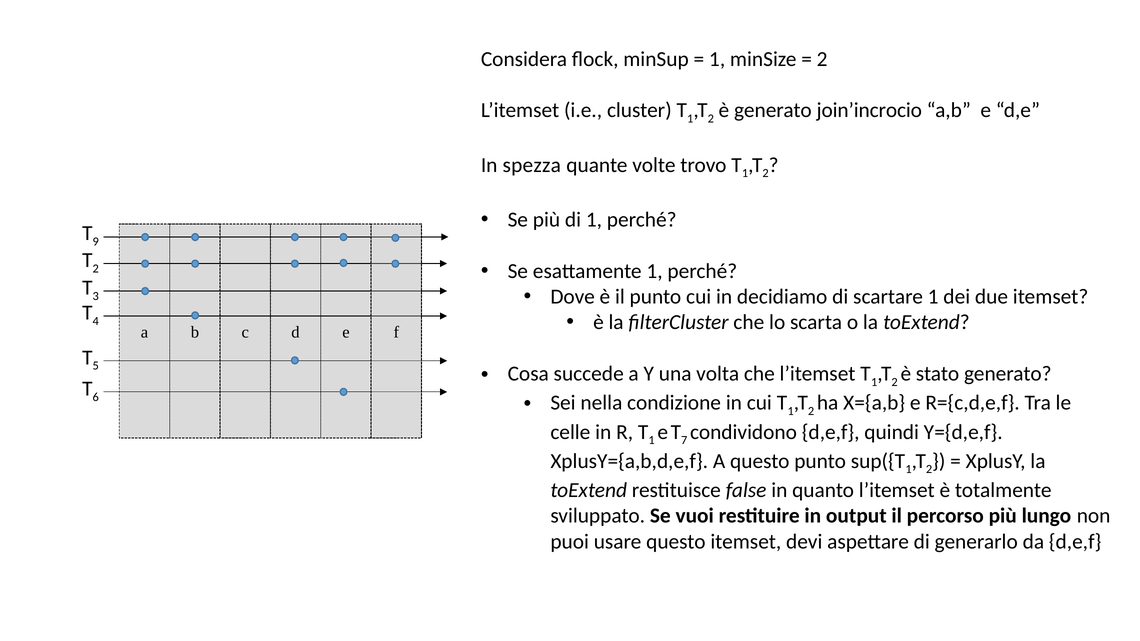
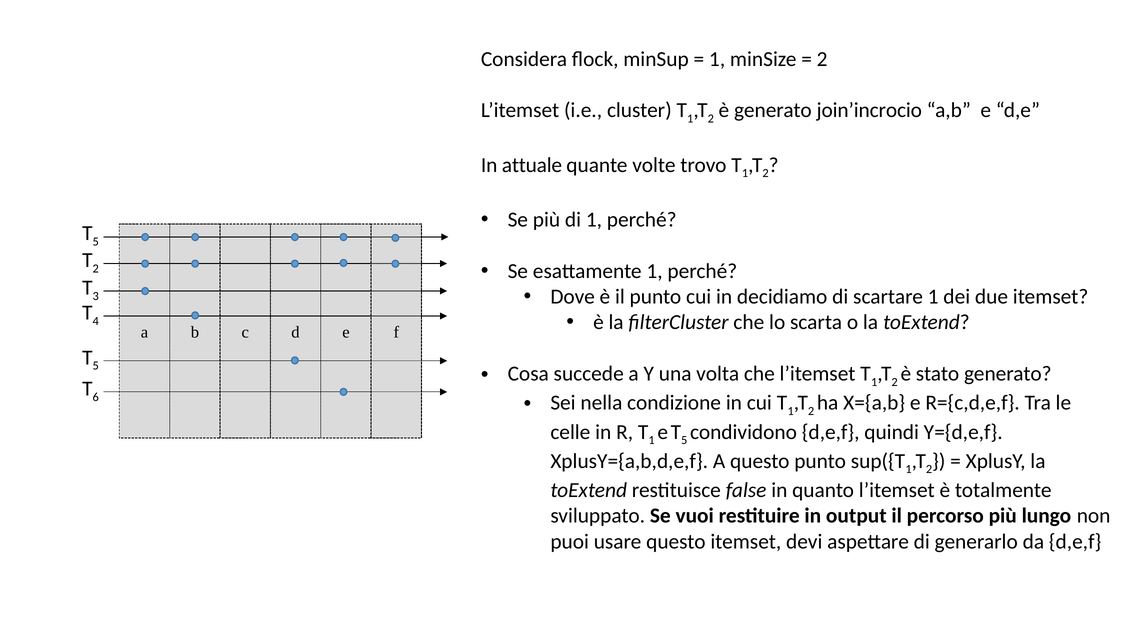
spezza: spezza -> attuale (532, 165)
9: 9 -> 5 (96, 242)
7: 7 -> 5 (684, 440)
